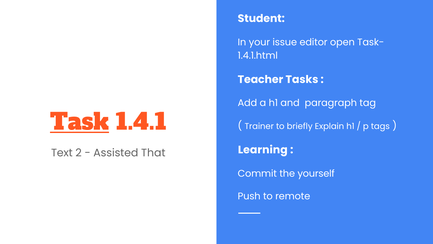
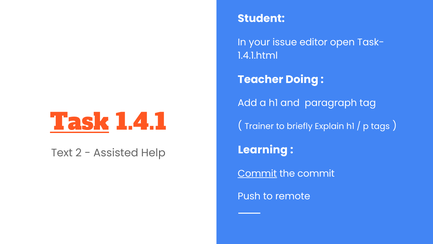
Tasks: Tasks -> Doing (302, 79)
That: That -> Help (153, 153)
Commit underline: none -> present (257, 173)
the yourself: yourself -> commit (316, 173)
